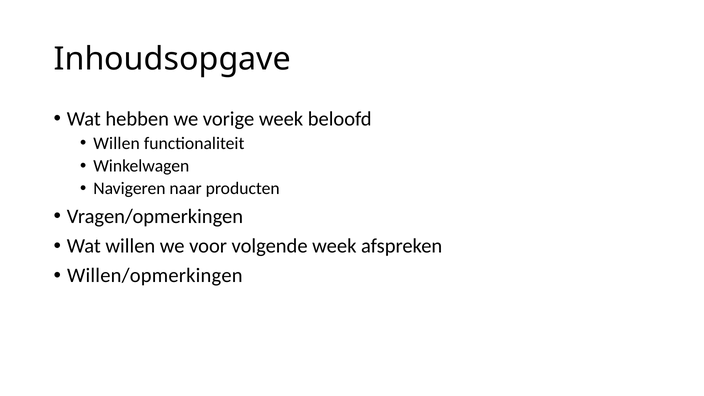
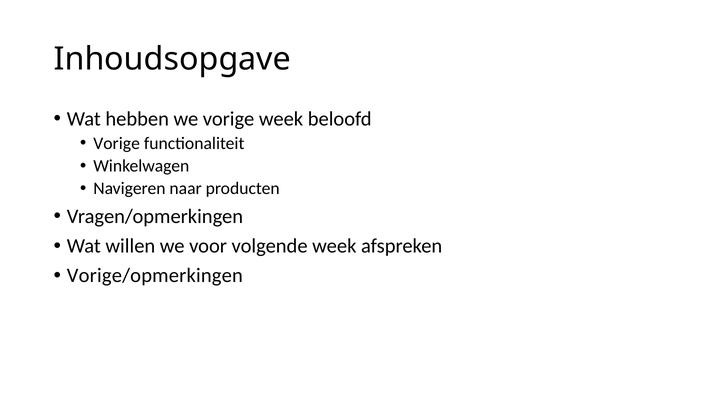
Willen: Willen -> Vorige (117, 143)
Willen/opmerkingen: Willen/opmerkingen -> Vorige/opmerkingen (155, 276)
